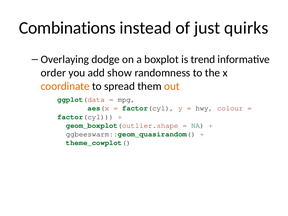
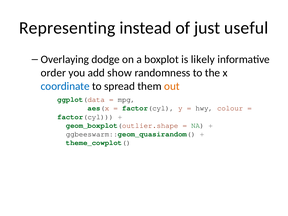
Combinations: Combinations -> Representing (67, 28)
quirks: quirks -> useful (246, 28)
trend: trend -> likely (203, 59)
coordinate colour: orange -> blue (65, 86)
